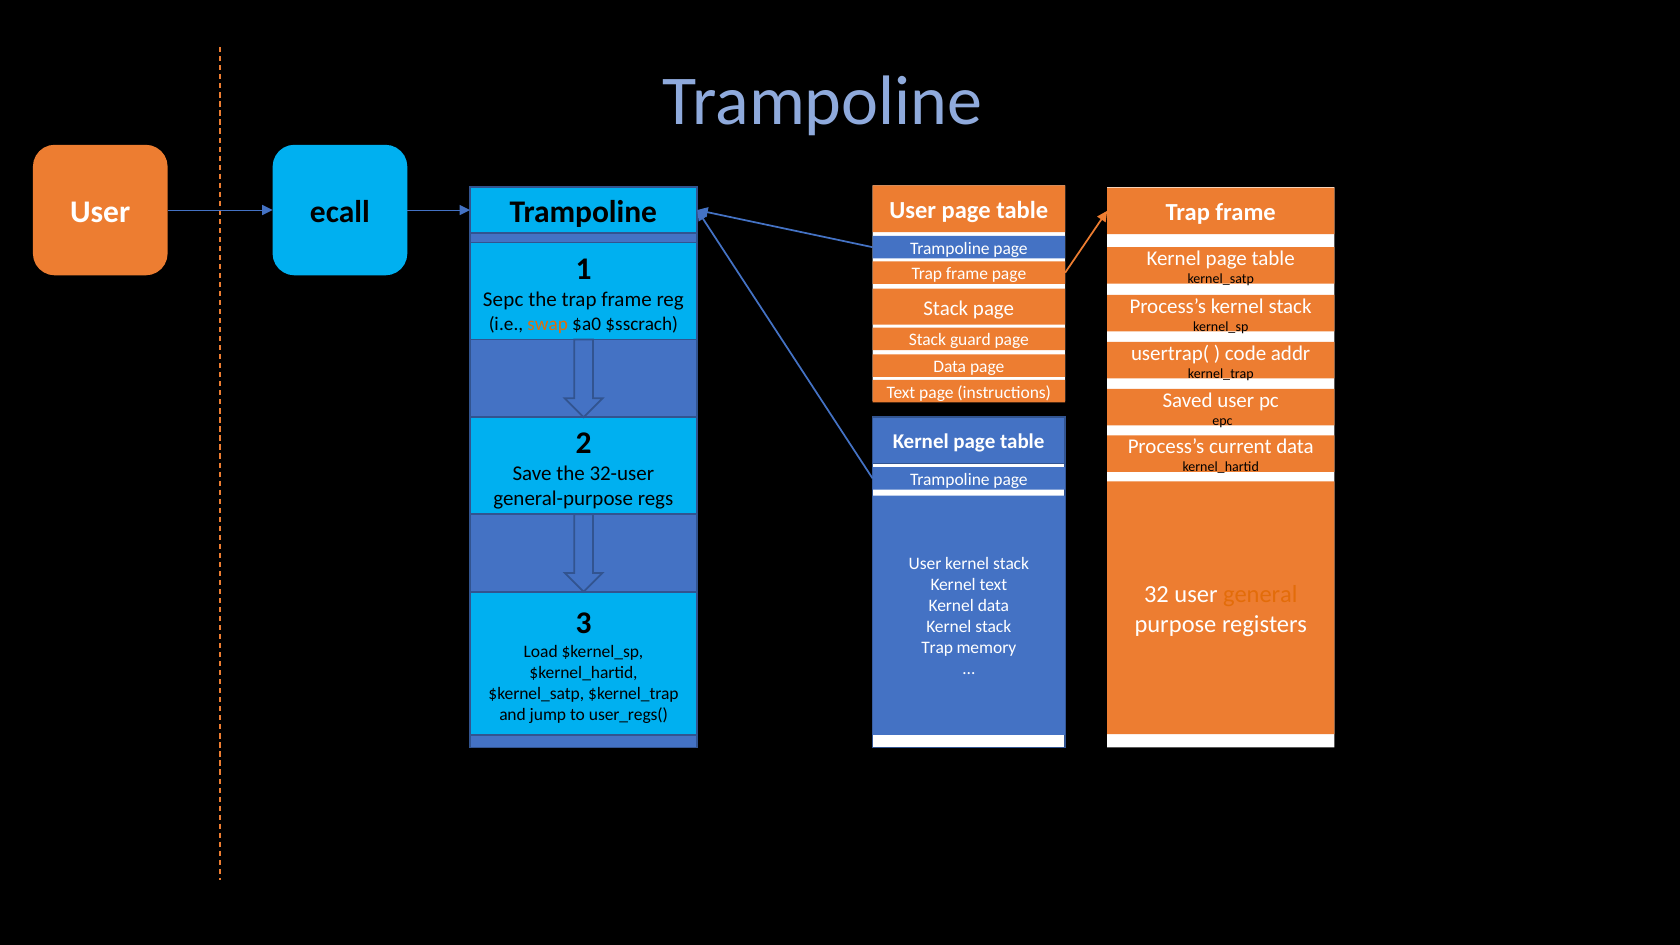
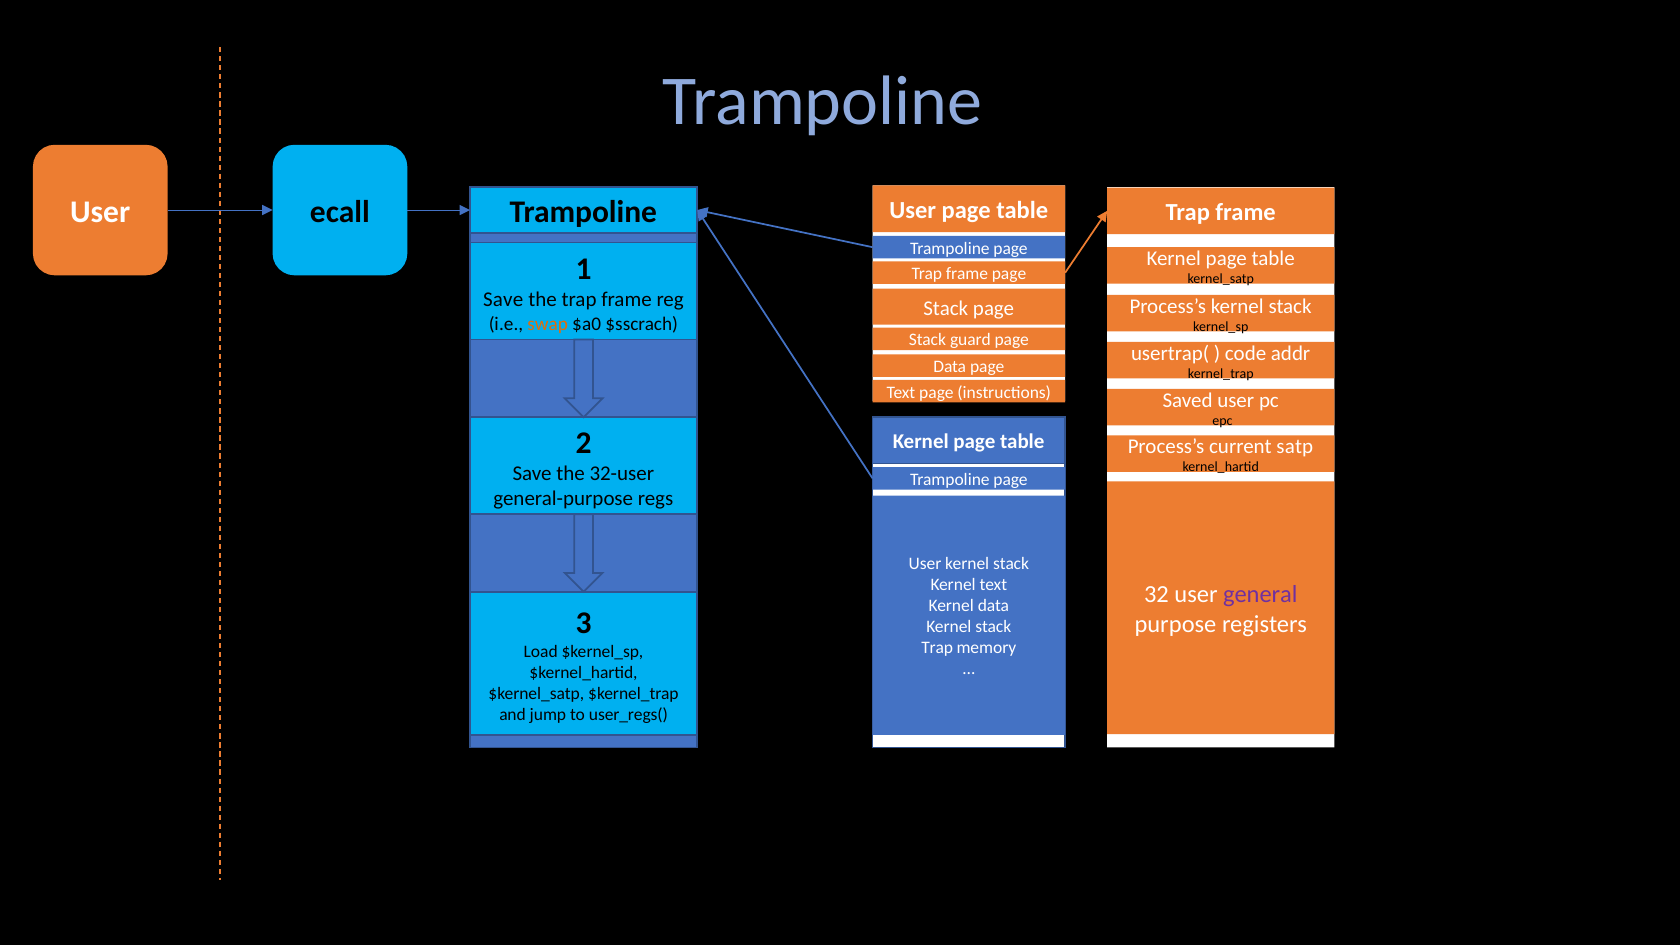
Sepc: Sepc -> Save (503, 300)
current data: data -> satp (1295, 447)
general colour: orange -> purple (1260, 595)
